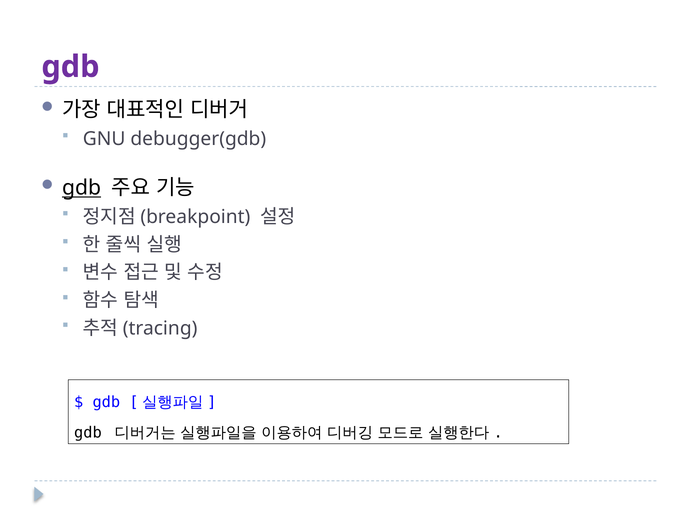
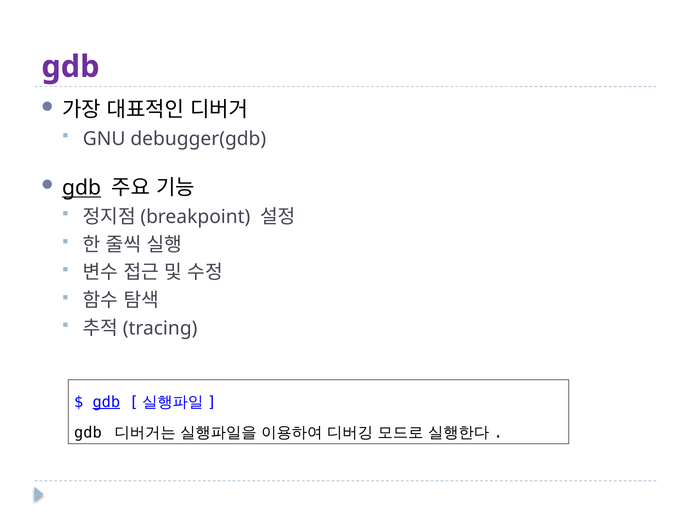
gdb underline: none -> present (106, 401)
